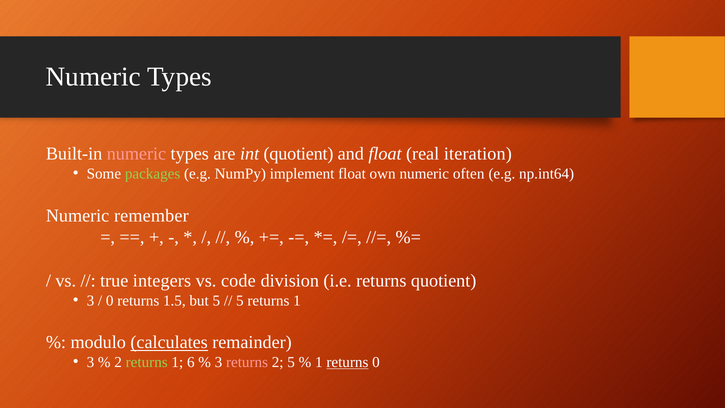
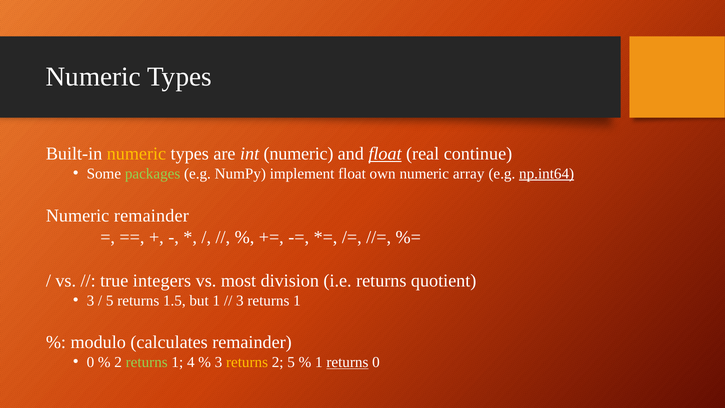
numeric colour: pink -> yellow (136, 154)
int quotient: quotient -> numeric (299, 154)
float underline: none -> present (385, 154)
iteration: iteration -> continue (478, 154)
often: often -> array (469, 174)
np.int64 underline: none -> present (547, 174)
Numeric remember: remember -> remainder (151, 215)
code: code -> most (238, 281)
0: 0 -> 5 (110, 300)
but 5: 5 -> 1 (216, 300)
5: 5 -> 3 (240, 300)
calculates underline: present -> none (169, 342)
3: 3 -> 0 (90, 362)
6: 6 -> 4 (191, 362)
returns colour: pink -> yellow (247, 362)
